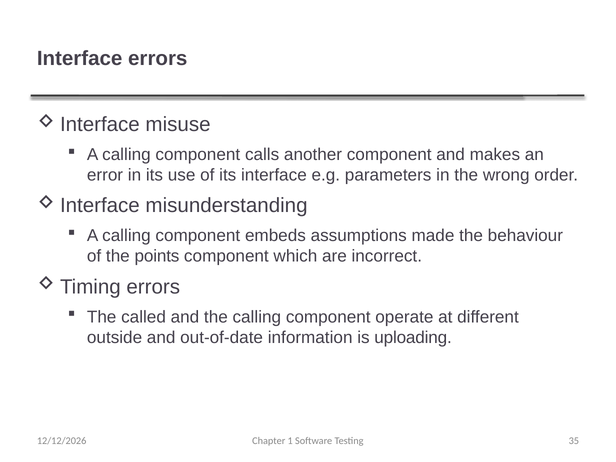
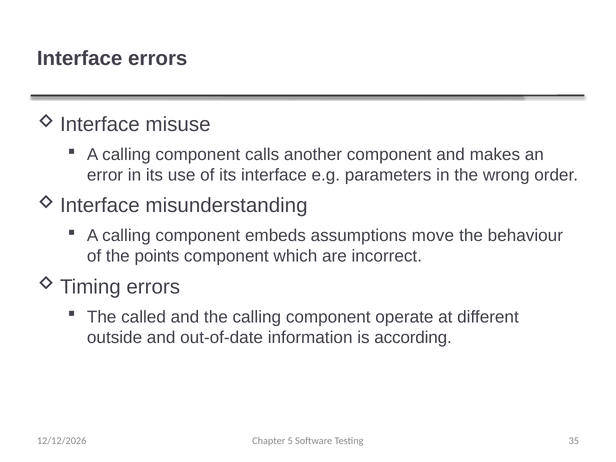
made: made -> move (433, 236)
uploading: uploading -> according (413, 337)
1: 1 -> 5 (290, 441)
